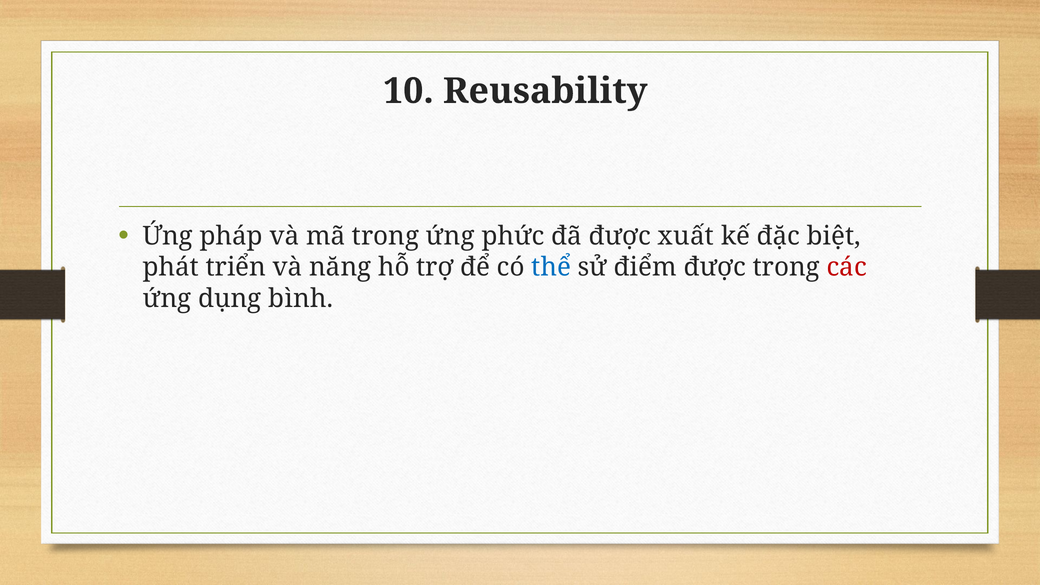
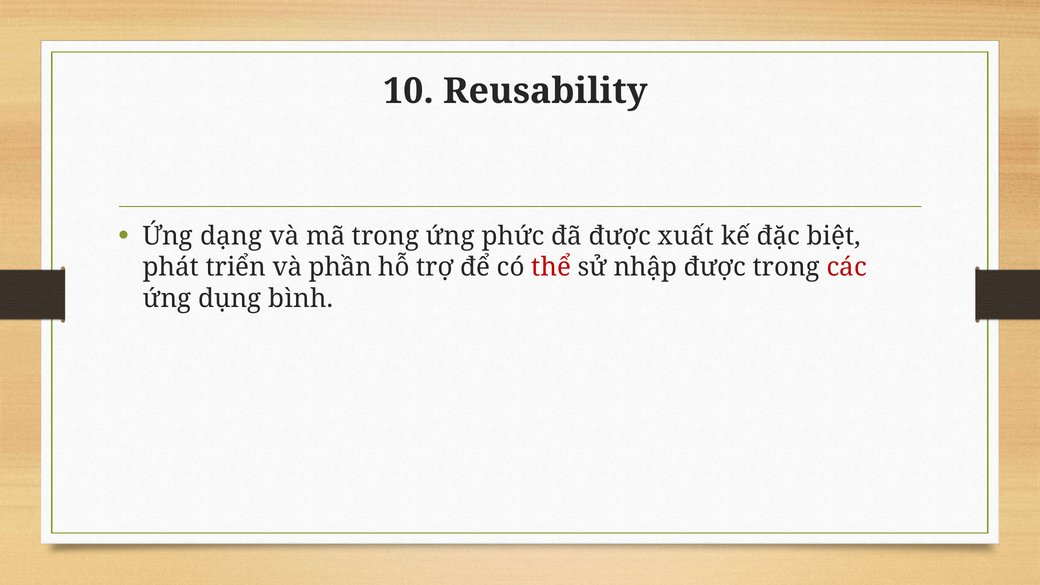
pháp: pháp -> dạng (231, 236)
năng: năng -> phần (340, 267)
thể colour: blue -> red (551, 267)
điểm: điểm -> nhập (646, 267)
